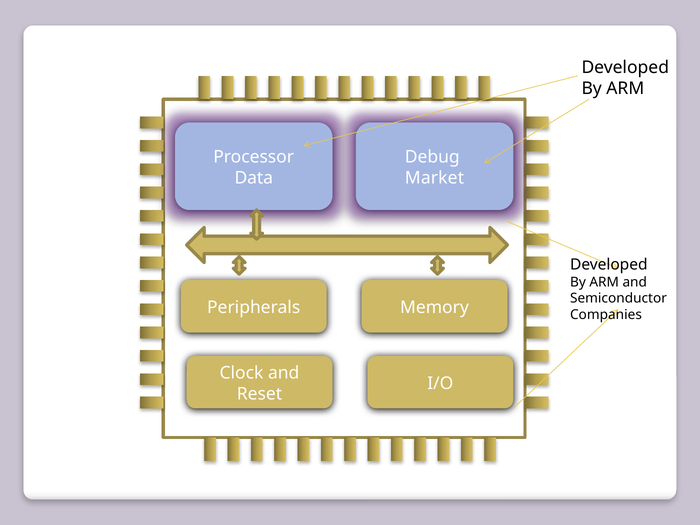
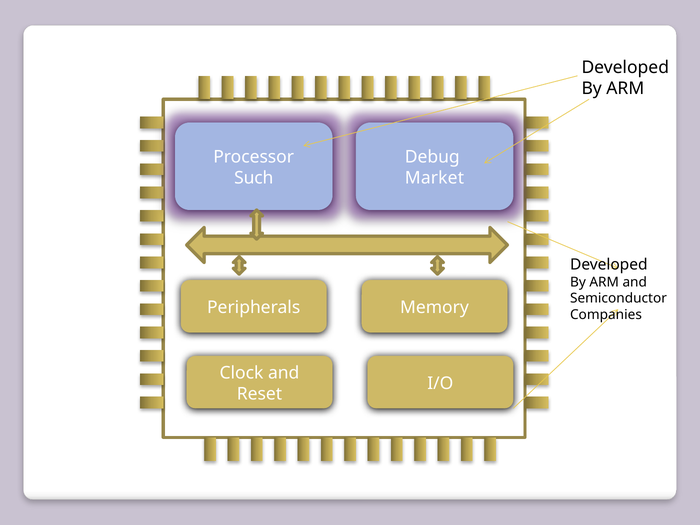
Data: Data -> Such (254, 178)
